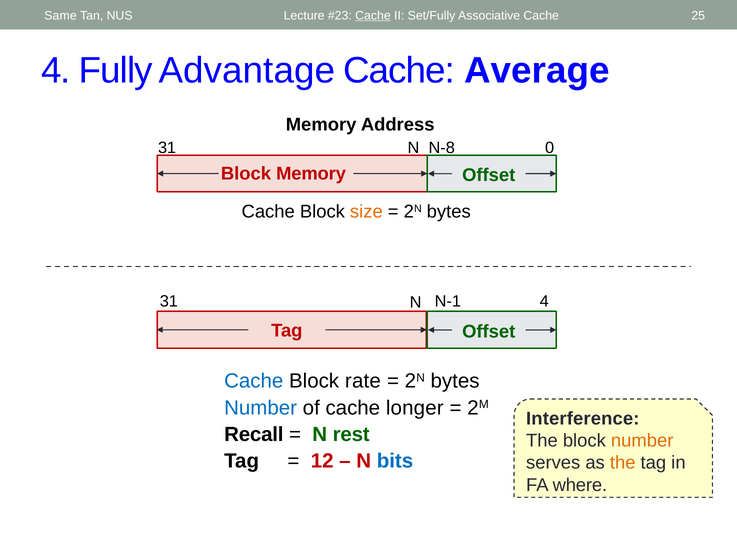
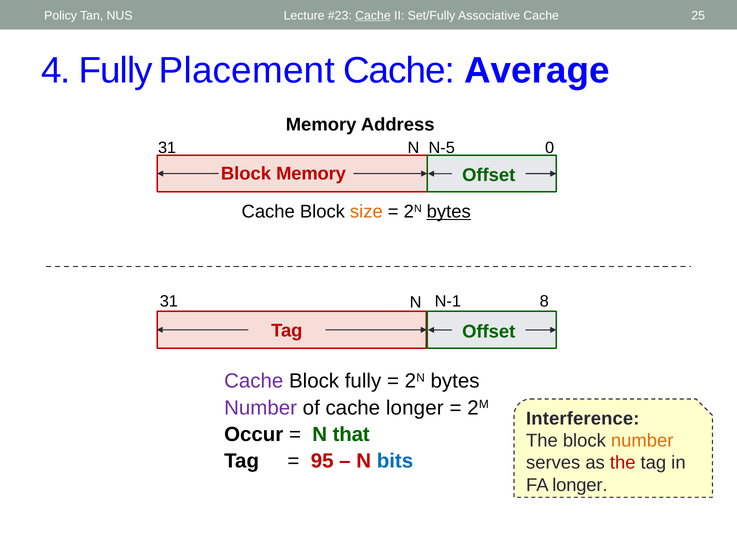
Same: Same -> Policy (61, 16)
Advantage: Advantage -> Placement (247, 71)
N-8: N-8 -> N-5 (442, 148)
bytes underline: none -> present (449, 211)
31 4: 4 -> 8 (544, 301)
Cache colour: blue -> purple (254, 381)
Block rate: rate -> fully (363, 381)
Number colour: blue -> purple (261, 408)
Recall: Recall -> Occur (254, 434)
rest: rest -> that (351, 434)
12: 12 -> 95 (322, 461)
the colour: orange -> red (623, 463)
FA where: where -> longer (580, 485)
